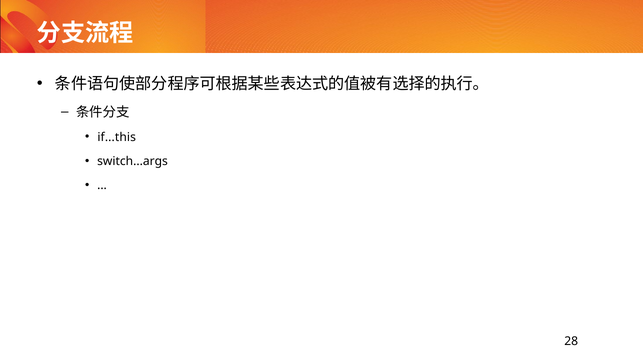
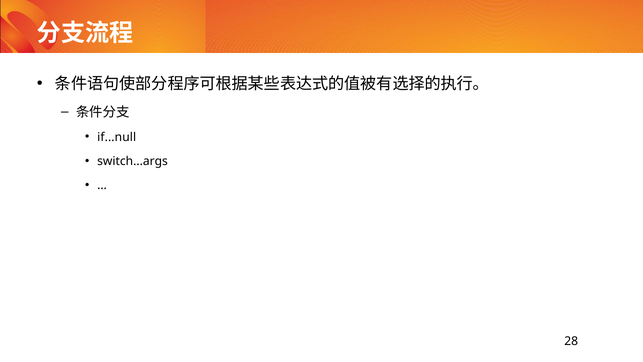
if...this: if...this -> if...null (117, 137)
